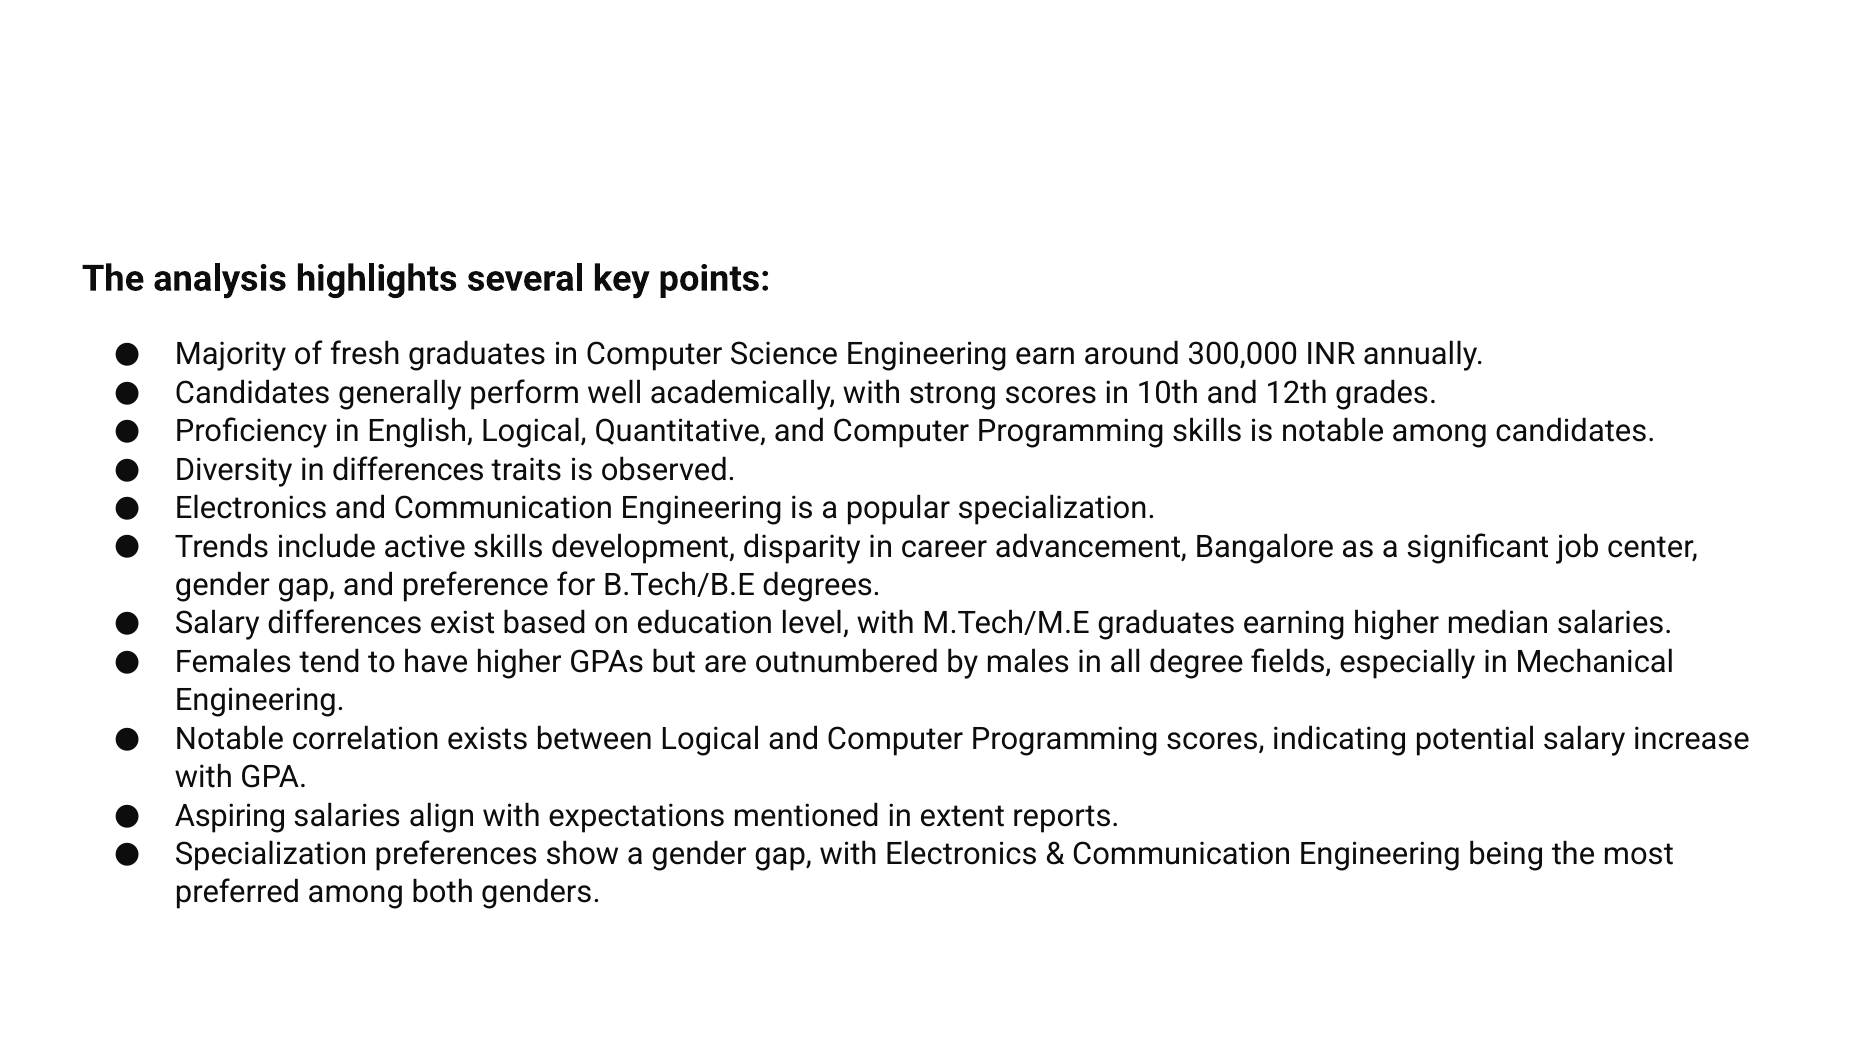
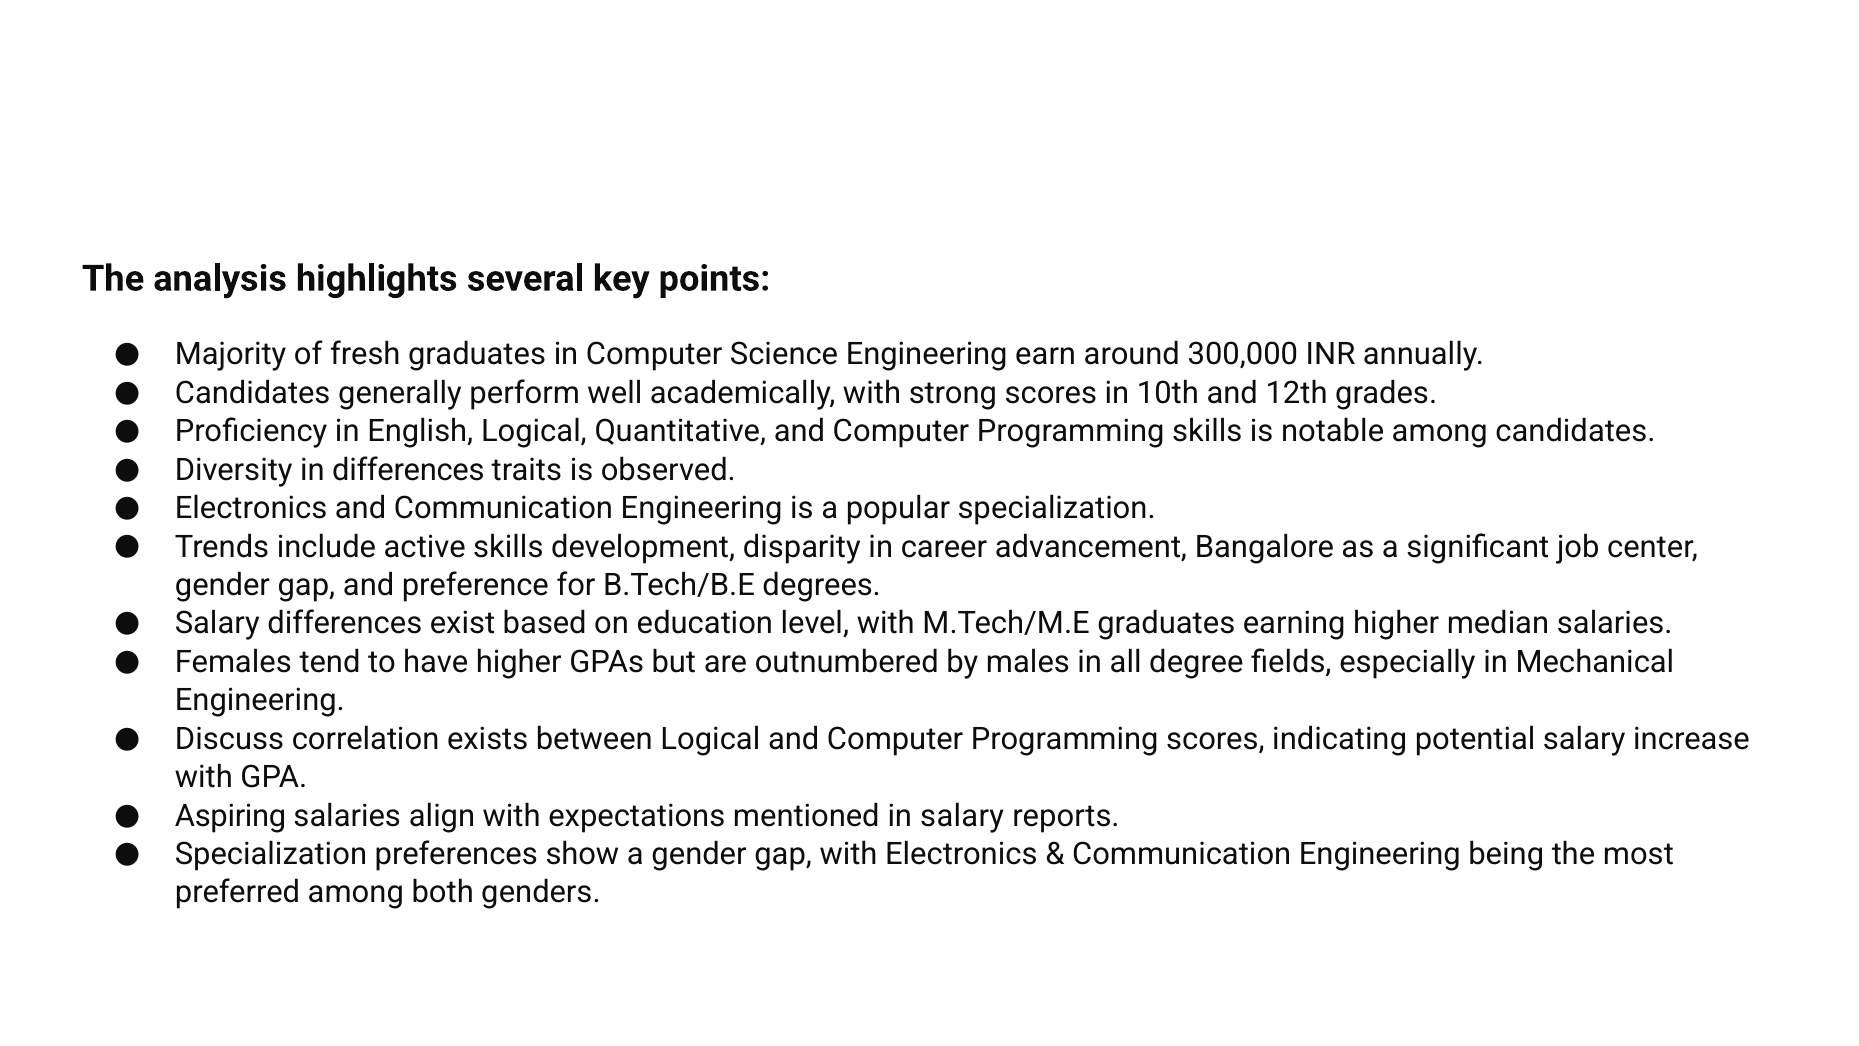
Notable: Notable -> Discuss (230, 739)
in extent: extent -> salary (962, 816)
